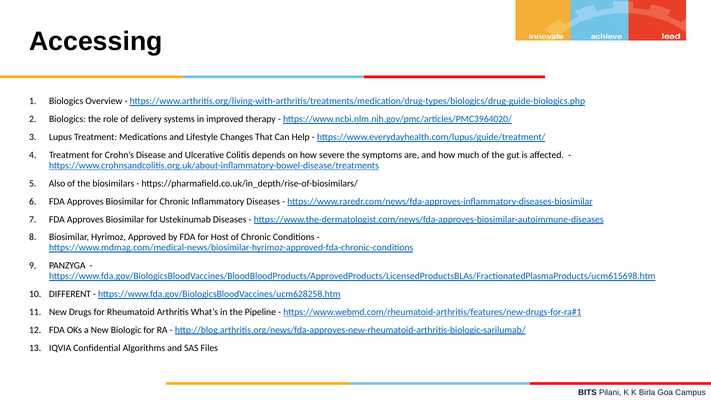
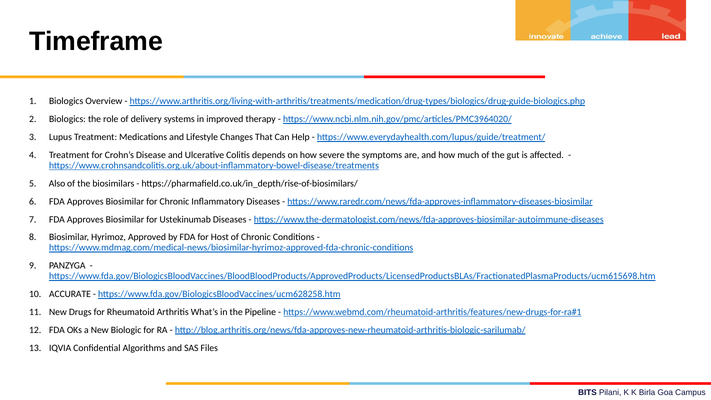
Accessing: Accessing -> Timeframe (96, 41)
DIFFERENT: DIFFERENT -> ACCURATE (70, 294)
